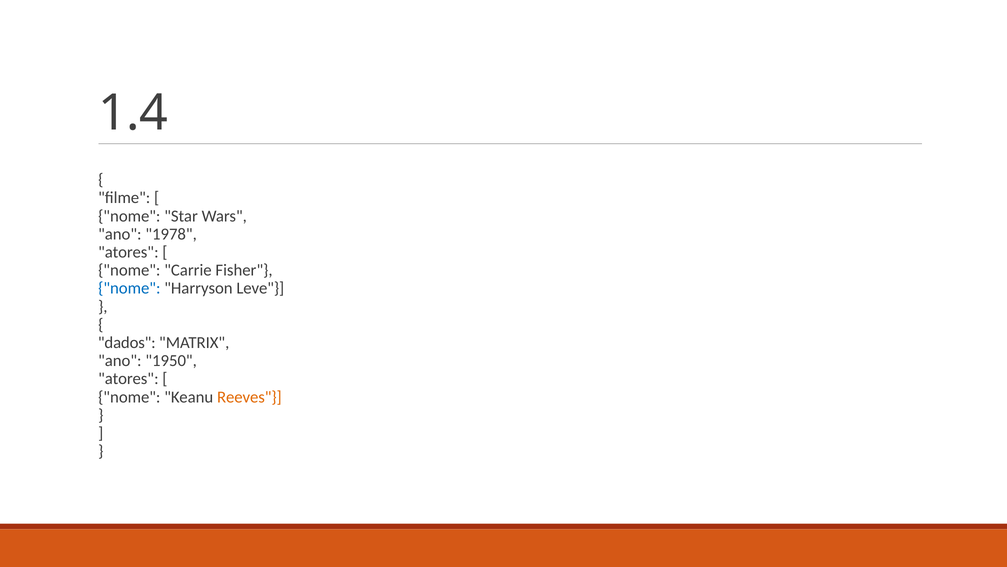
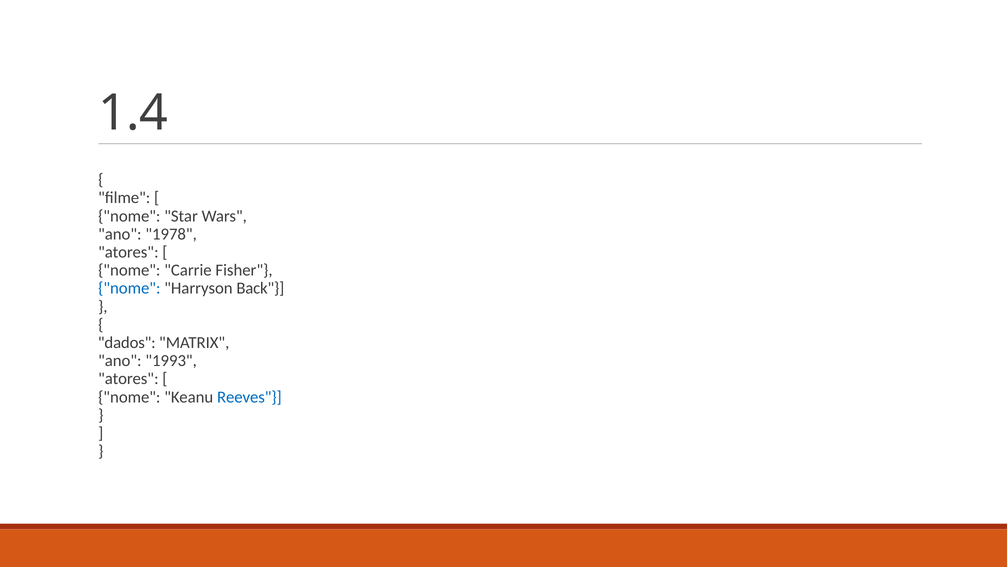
Leve: Leve -> Back (260, 288)
1950: 1950 -> 1993 (171, 360)
Reeves colour: orange -> blue (249, 397)
